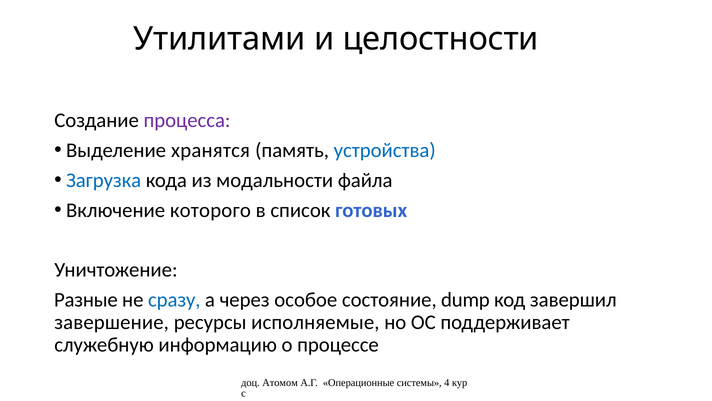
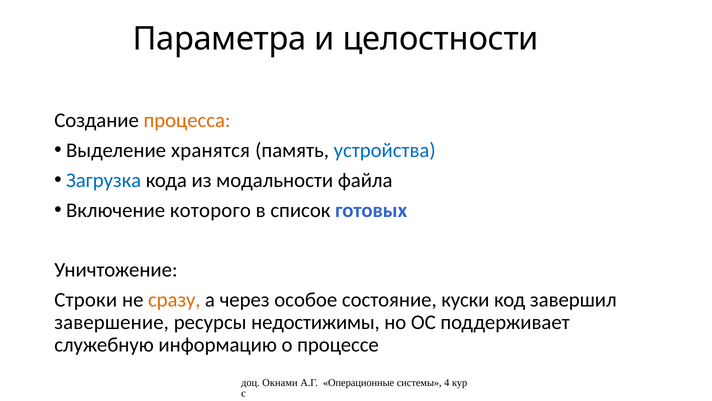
Утилитами: Утилитами -> Параметра (219, 39)
процесса colour: purple -> orange (187, 120)
Разные: Разные -> Строки (86, 299)
сразу colour: blue -> orange (174, 299)
dump: dump -> куски (465, 299)
исполняемые: исполняемые -> недостижимы (316, 322)
Атомом: Атомом -> Окнами (280, 383)
